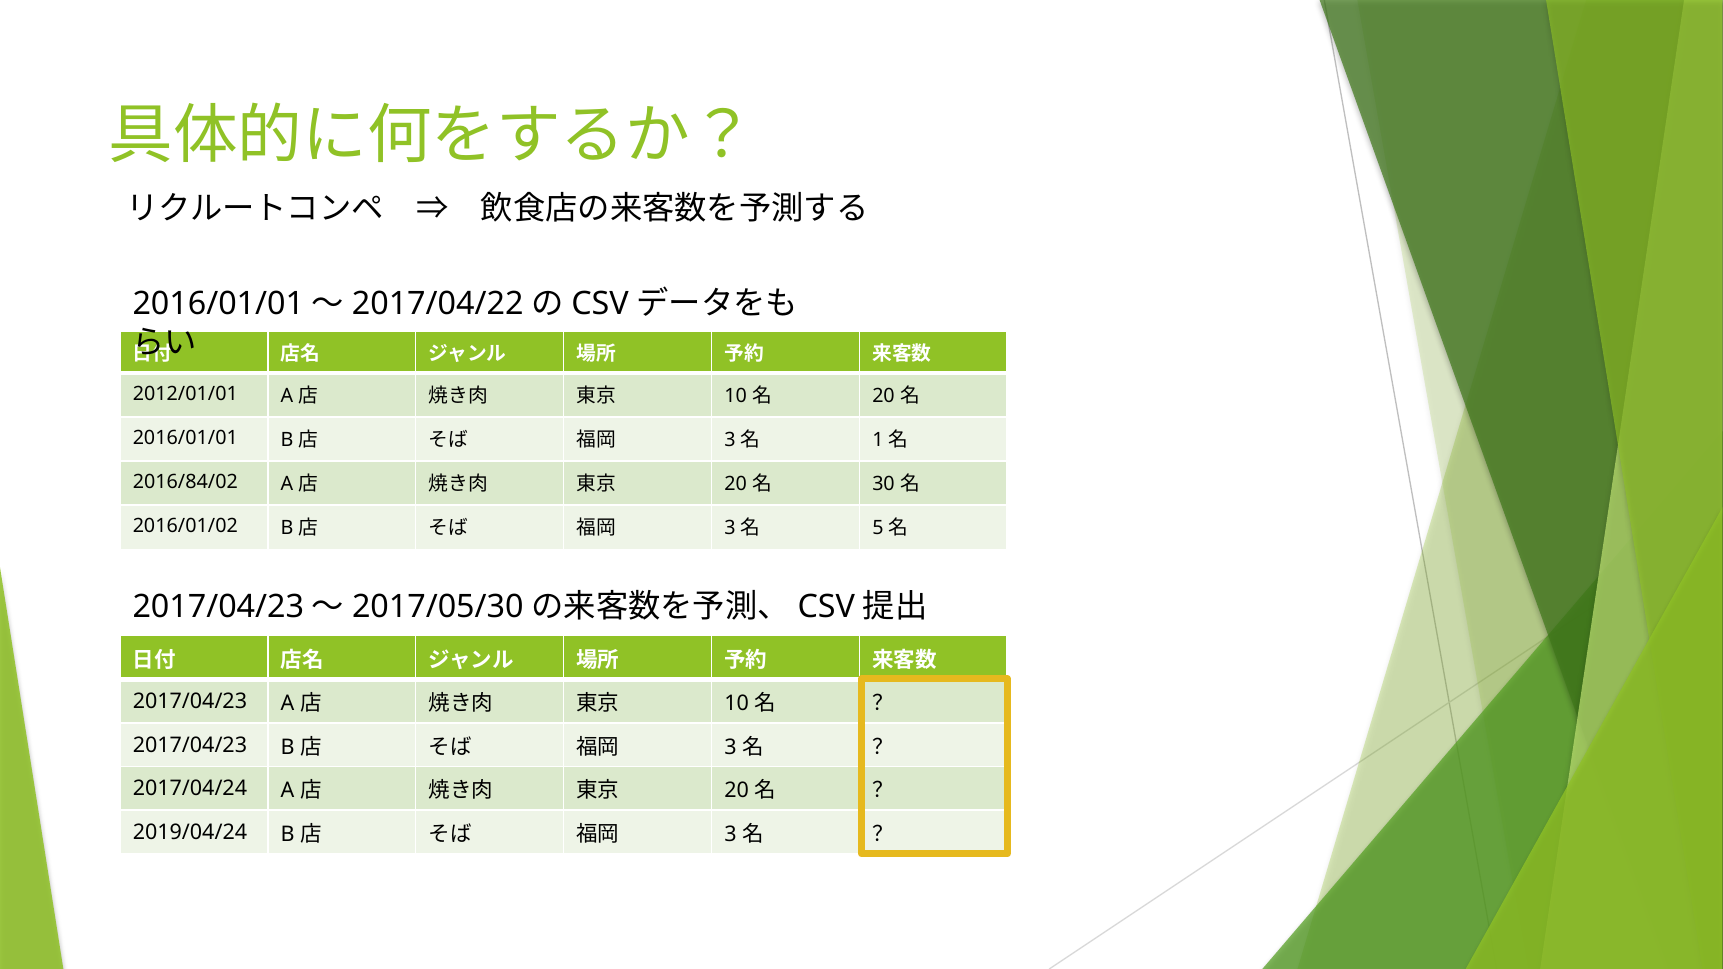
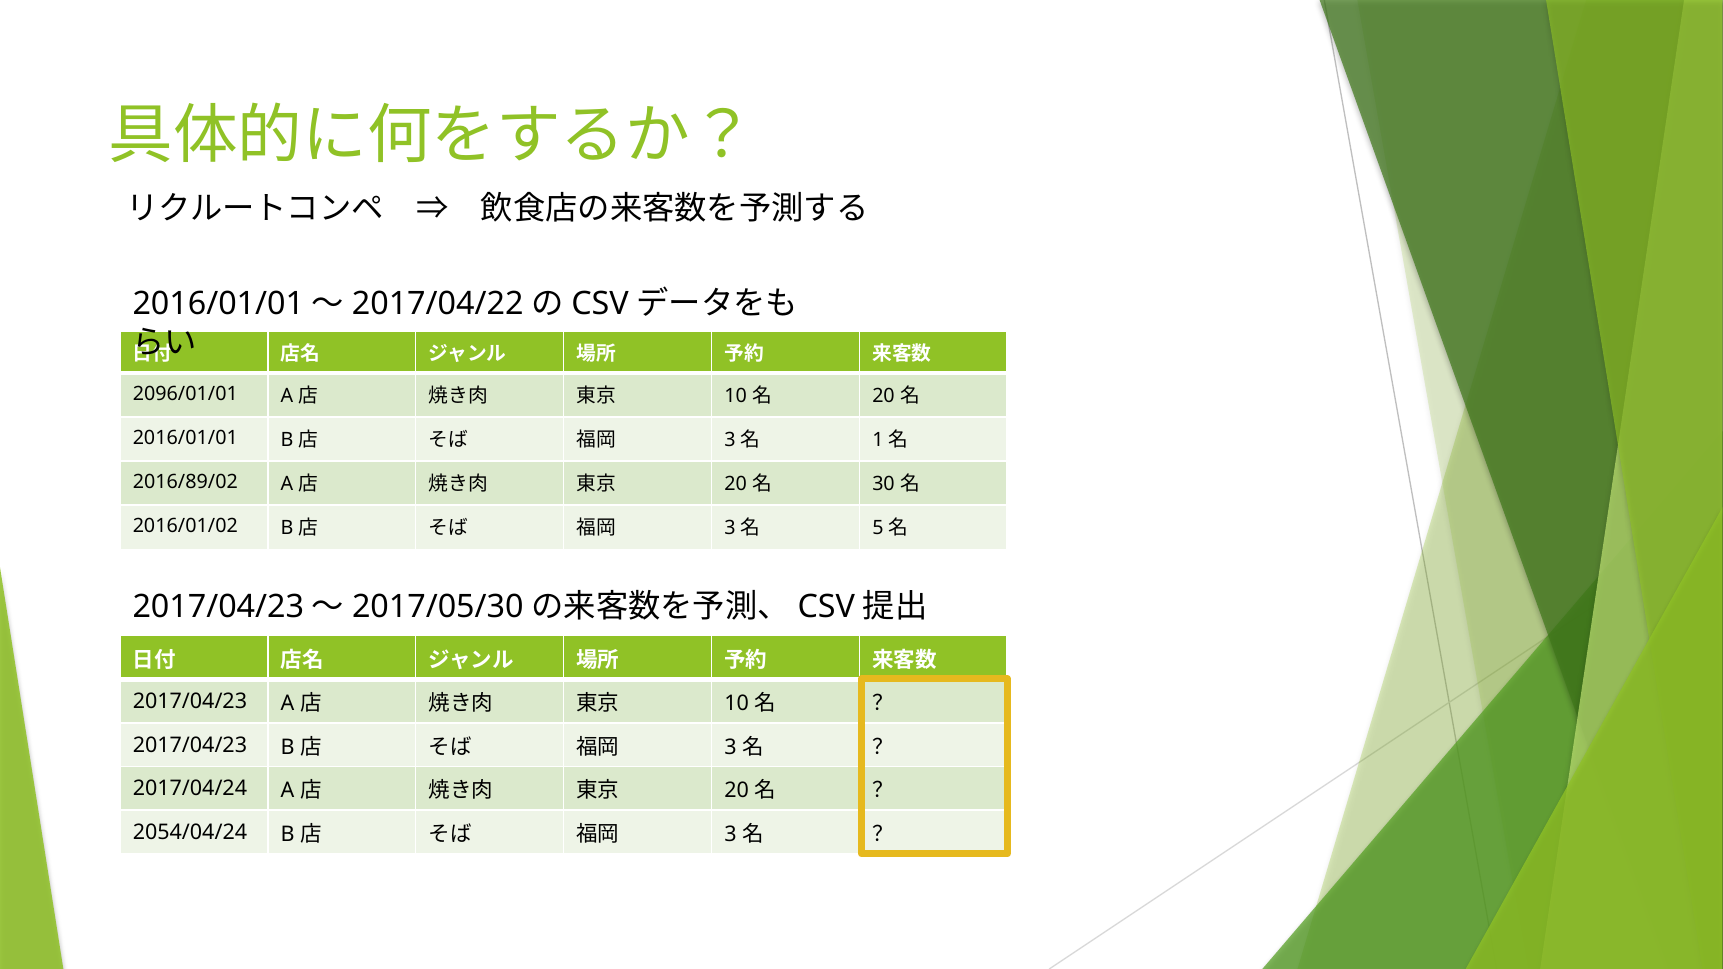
2012/01/01: 2012/01/01 -> 2096/01/01 (185, 394)
2016/84/02: 2016/84/02 -> 2016/89/02 (185, 482)
2019/04/24: 2019/04/24 -> 2054/04/24 (190, 833)
